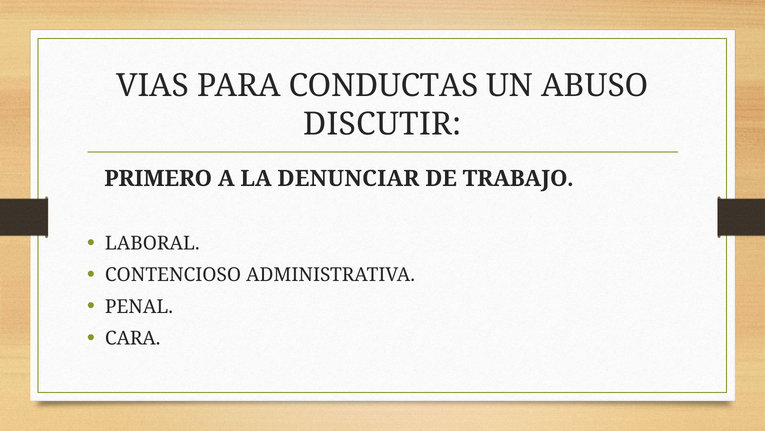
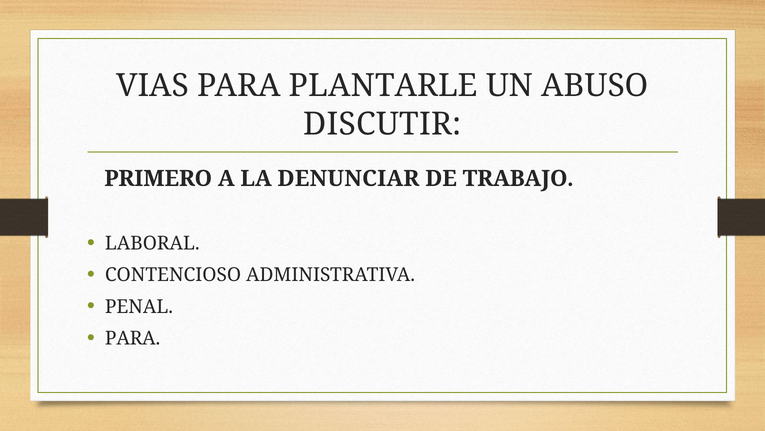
CONDUCTAS: CONDUCTAS -> PLANTARLE (383, 86)
CARA: CARA -> PARA (133, 338)
